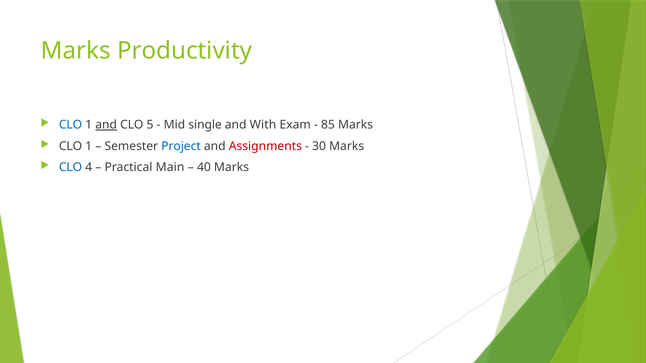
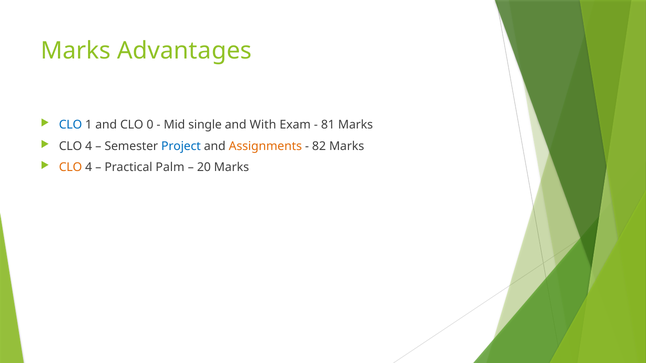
Productivity: Productivity -> Advantages (185, 51)
and underline: present -> none (106, 125)
5: 5 -> 0 (150, 125)
85: 85 -> 81 (328, 125)
1: 1 -> 4 (89, 146)
Assignments colour: red -> orange (265, 146)
30: 30 -> 82 (319, 146)
CLO colour: blue -> orange (71, 168)
Main: Main -> Palm (170, 168)
40: 40 -> 20 (204, 168)
